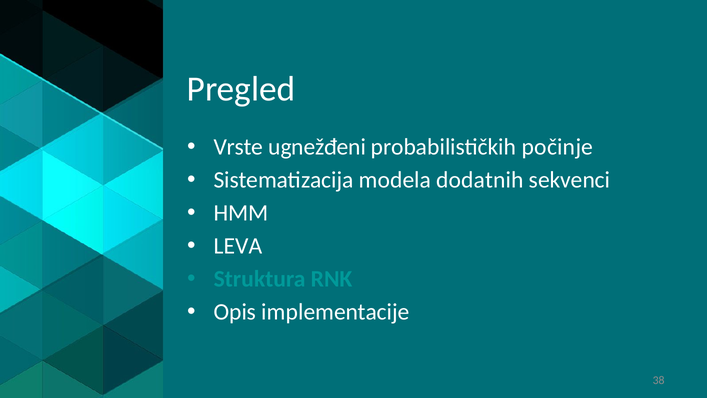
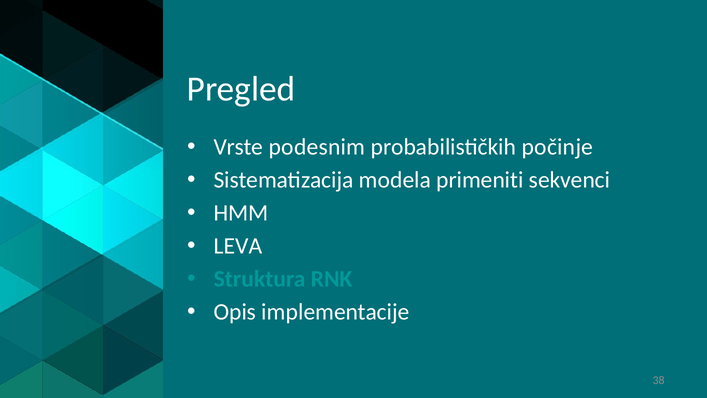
ugnežđeni: ugnežđeni -> podesnim (317, 147)
dodatnih: dodatnih -> primeniti (480, 180)
